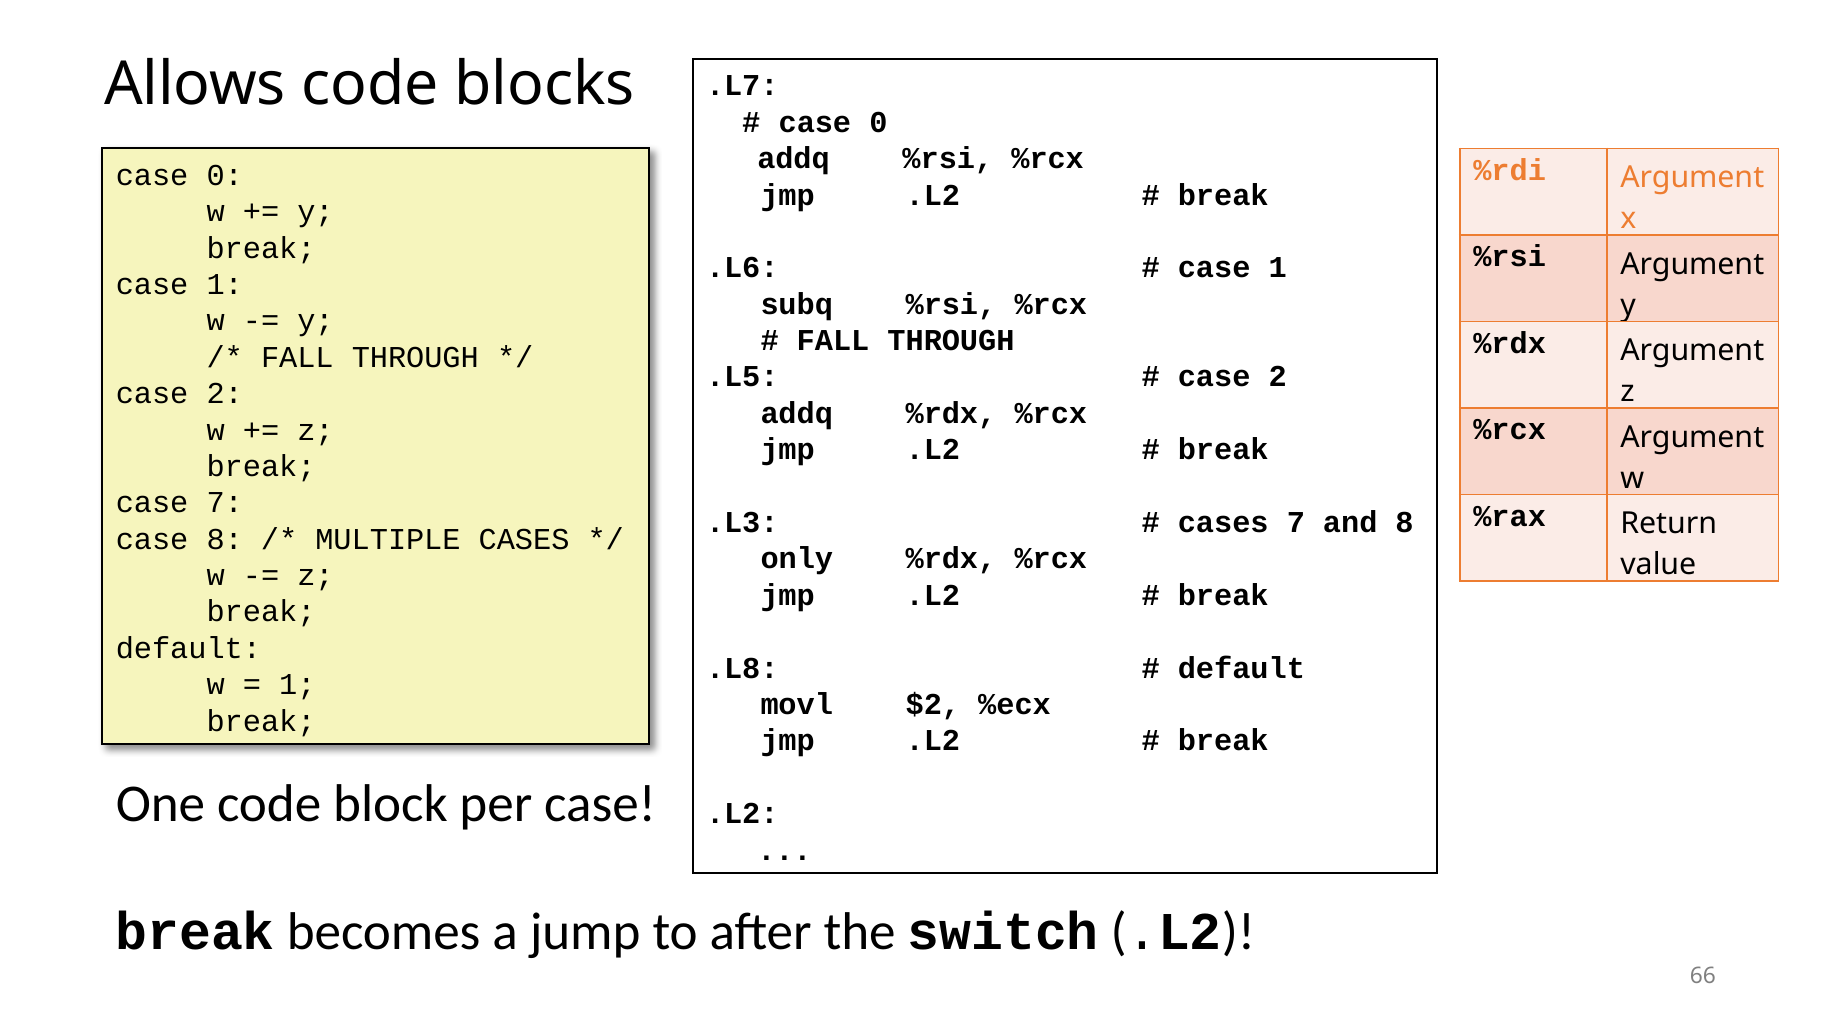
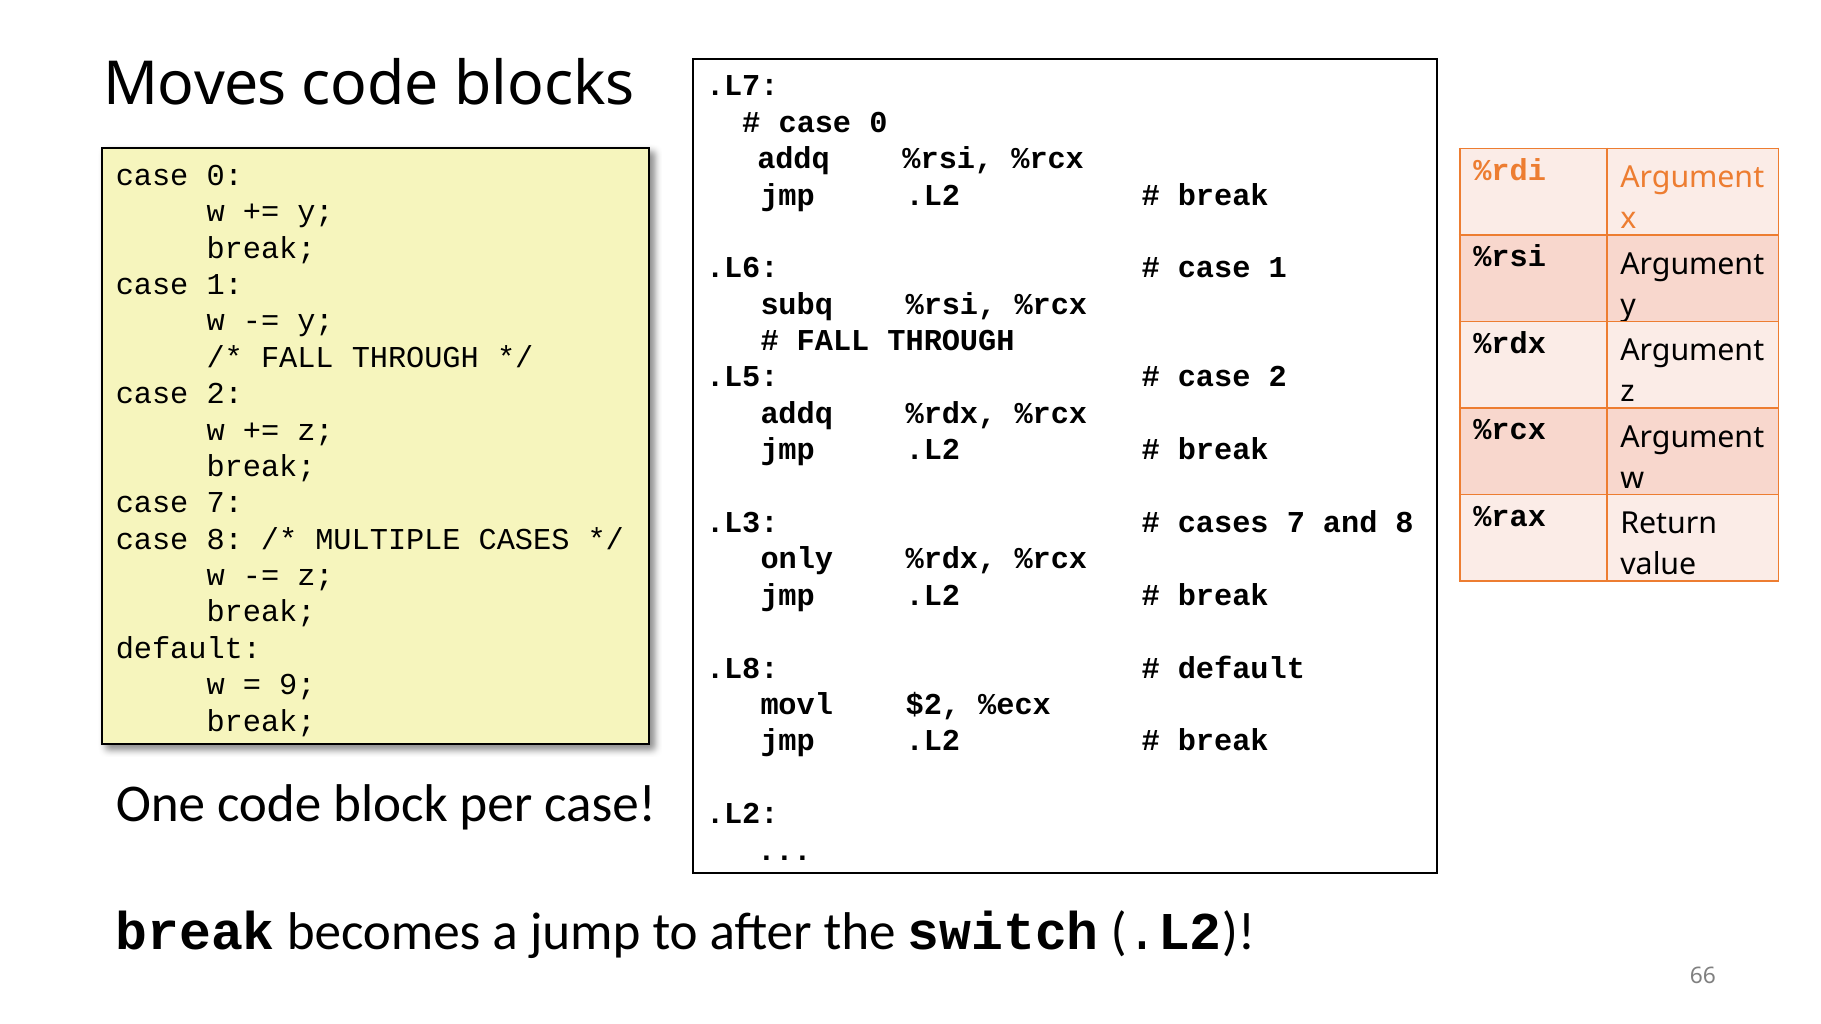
Allows: Allows -> Moves (195, 85)
1: 1 -> 9 (297, 685)
